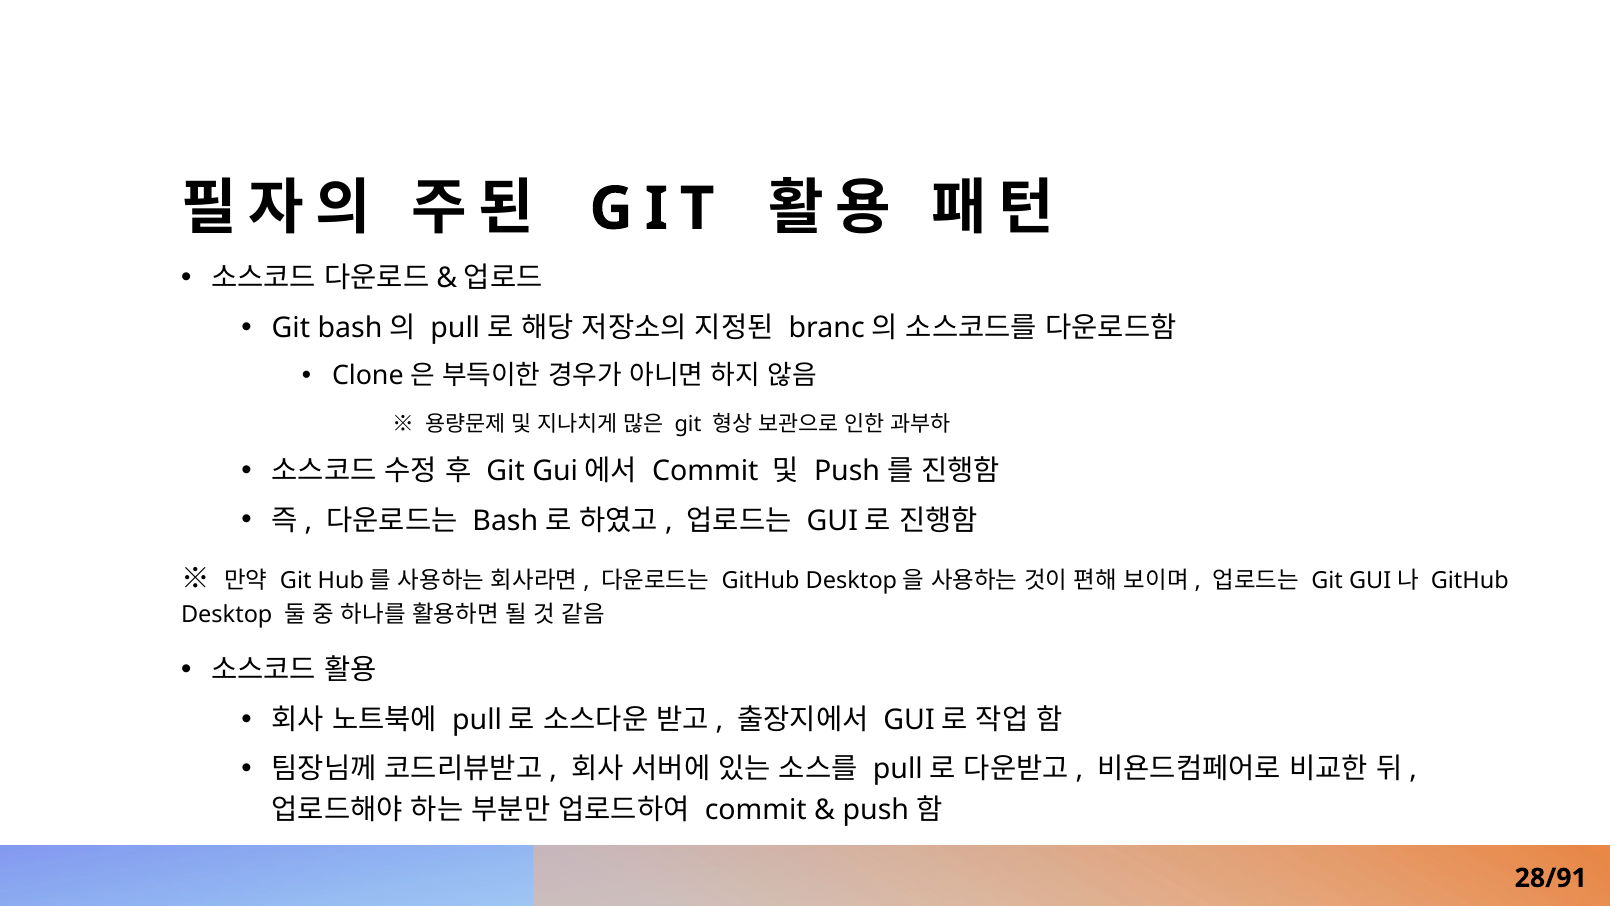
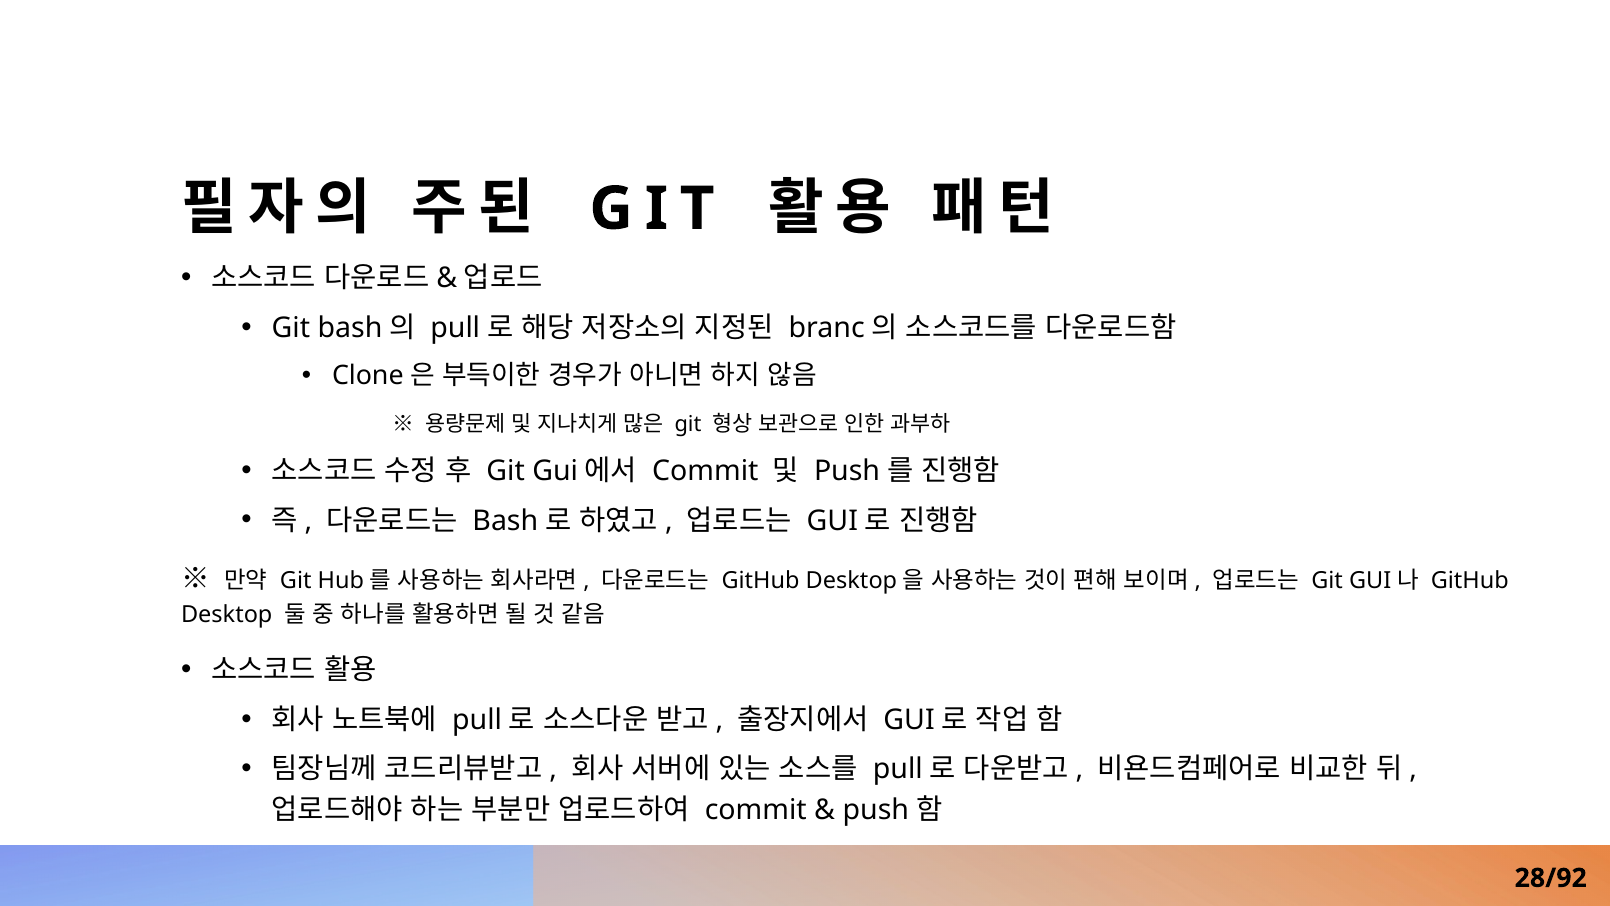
28/91: 28/91 -> 28/92 (1551, 878)
